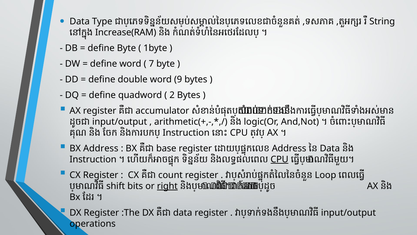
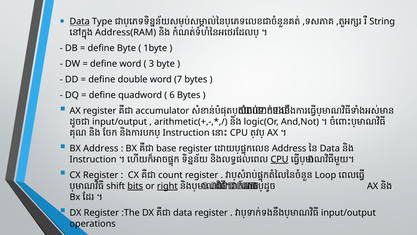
Data underline: none -> present (80, 22)
Increase(RAM: Increase(RAM -> Address(RAM (126, 33)
7: 7 -> 3 (151, 64)
9: 9 -> 7 (178, 79)
2: 2 -> 6 (172, 95)
bits underline: none -> present (135, 186)
